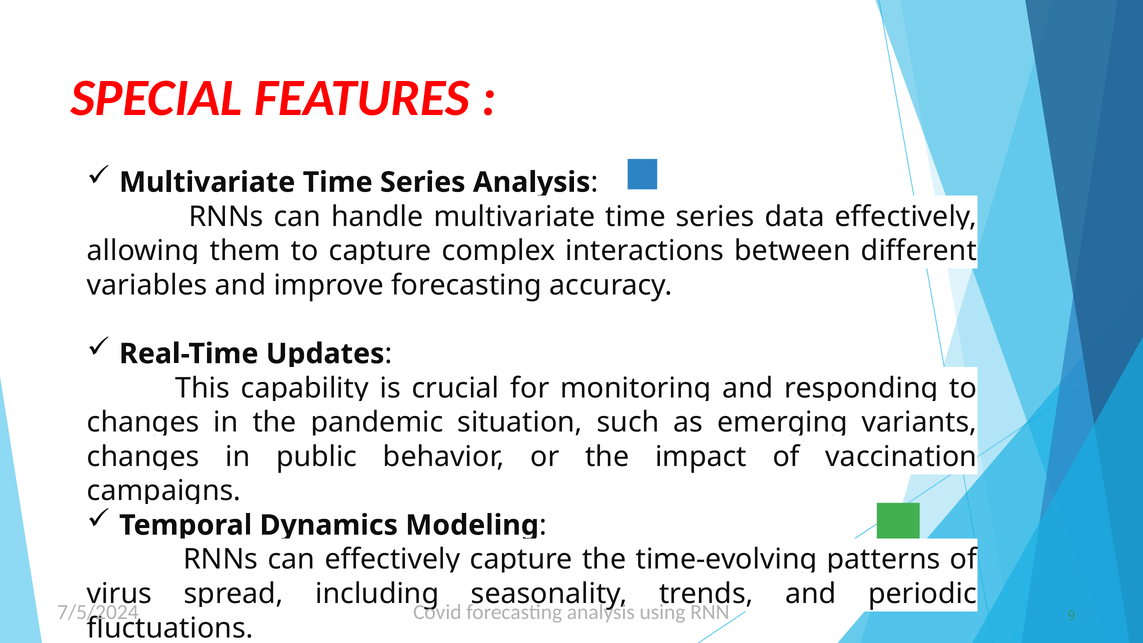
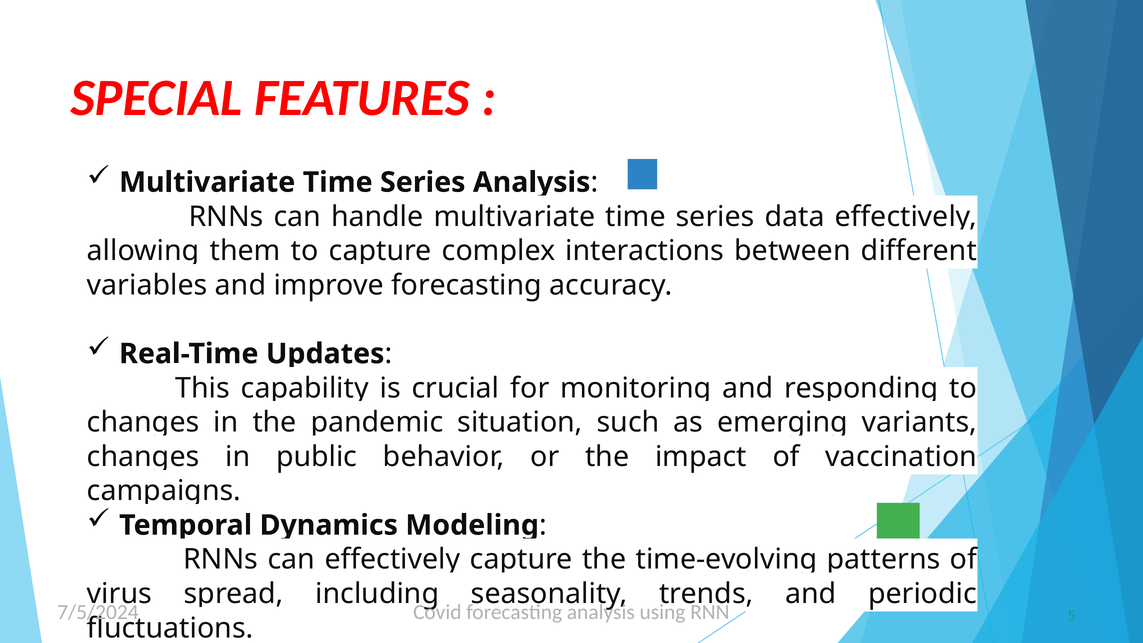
9: 9 -> 5 (1072, 616)
